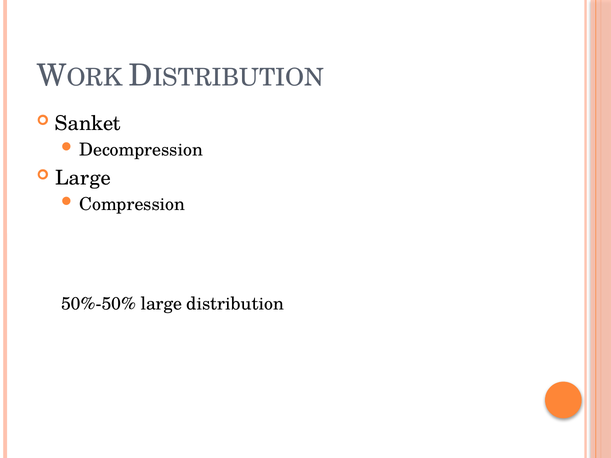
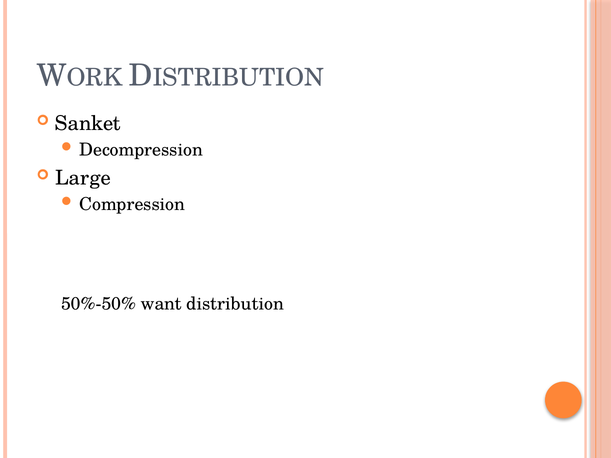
50%-50% large: large -> want (161, 304)
